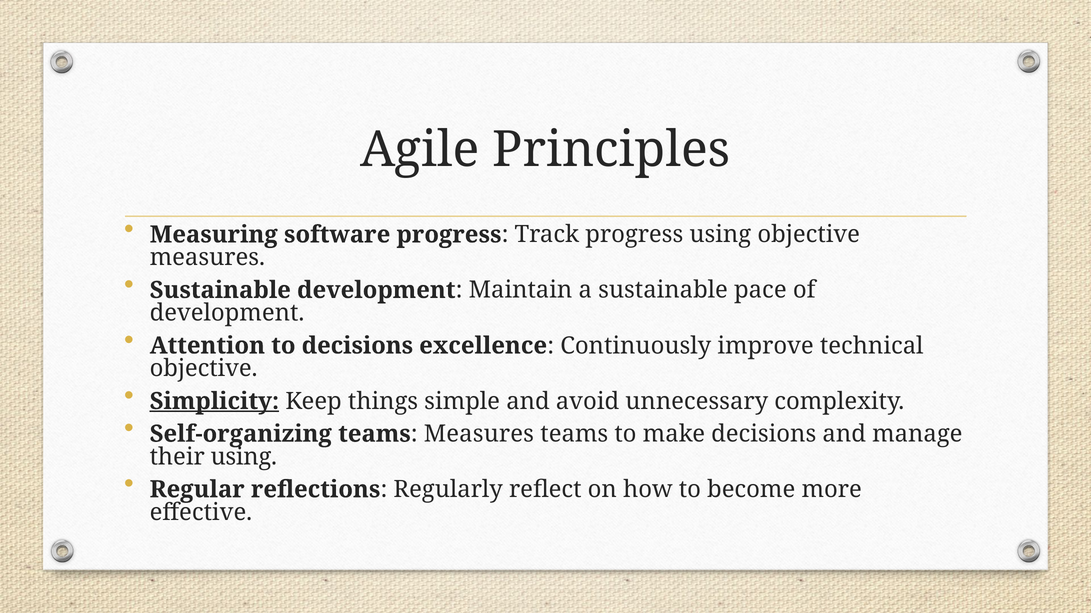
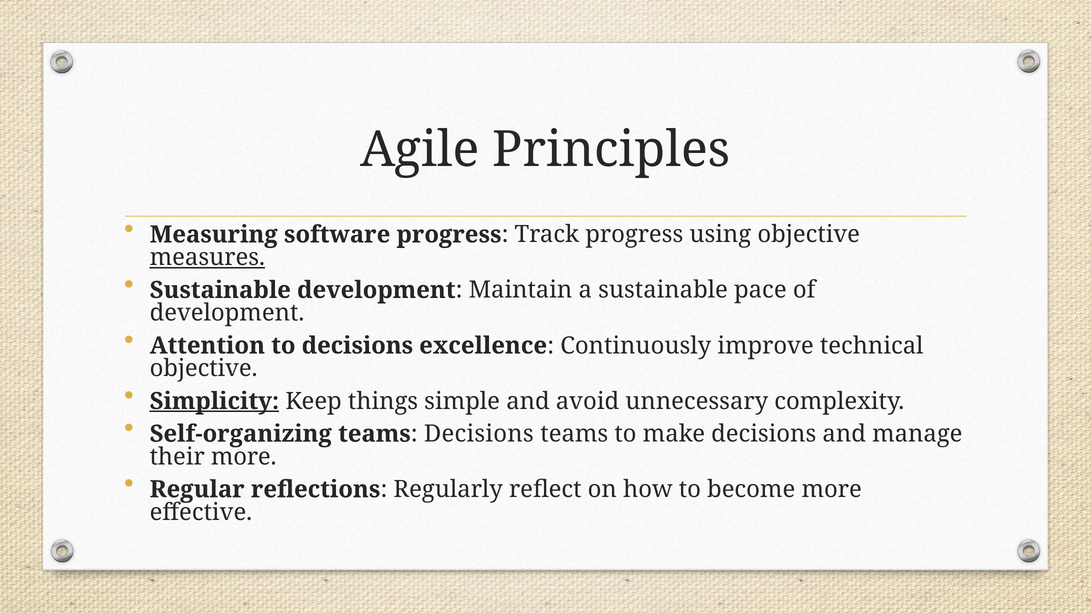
measures underline: none -> present (207, 258)
teams Measures: Measures -> Decisions (479, 434)
their using: using -> more (244, 457)
